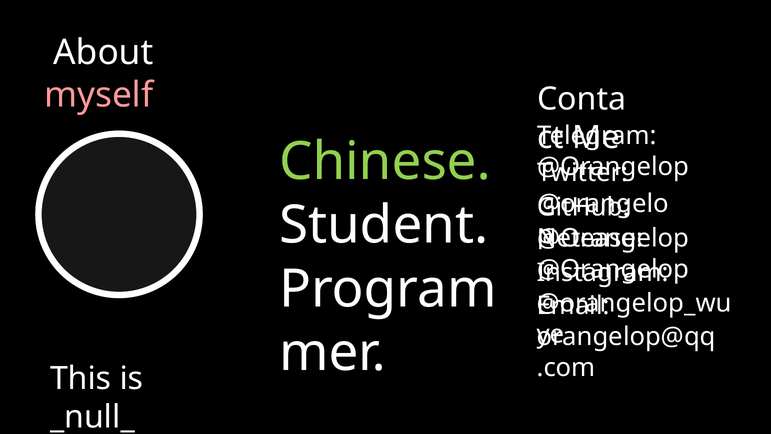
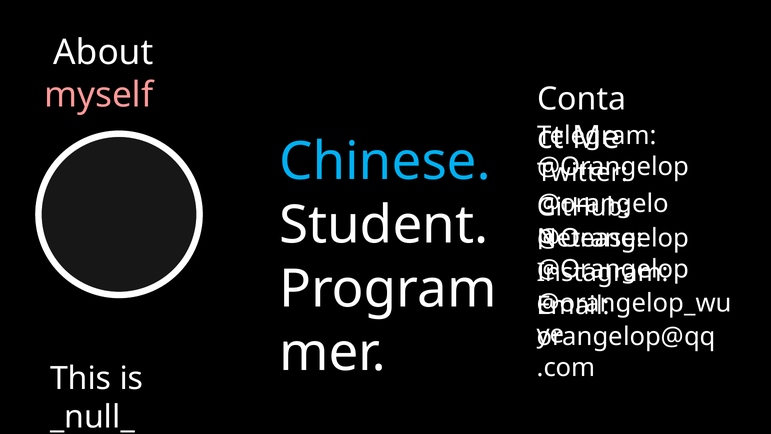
Chinese colour: light green -> light blue (385, 162)
